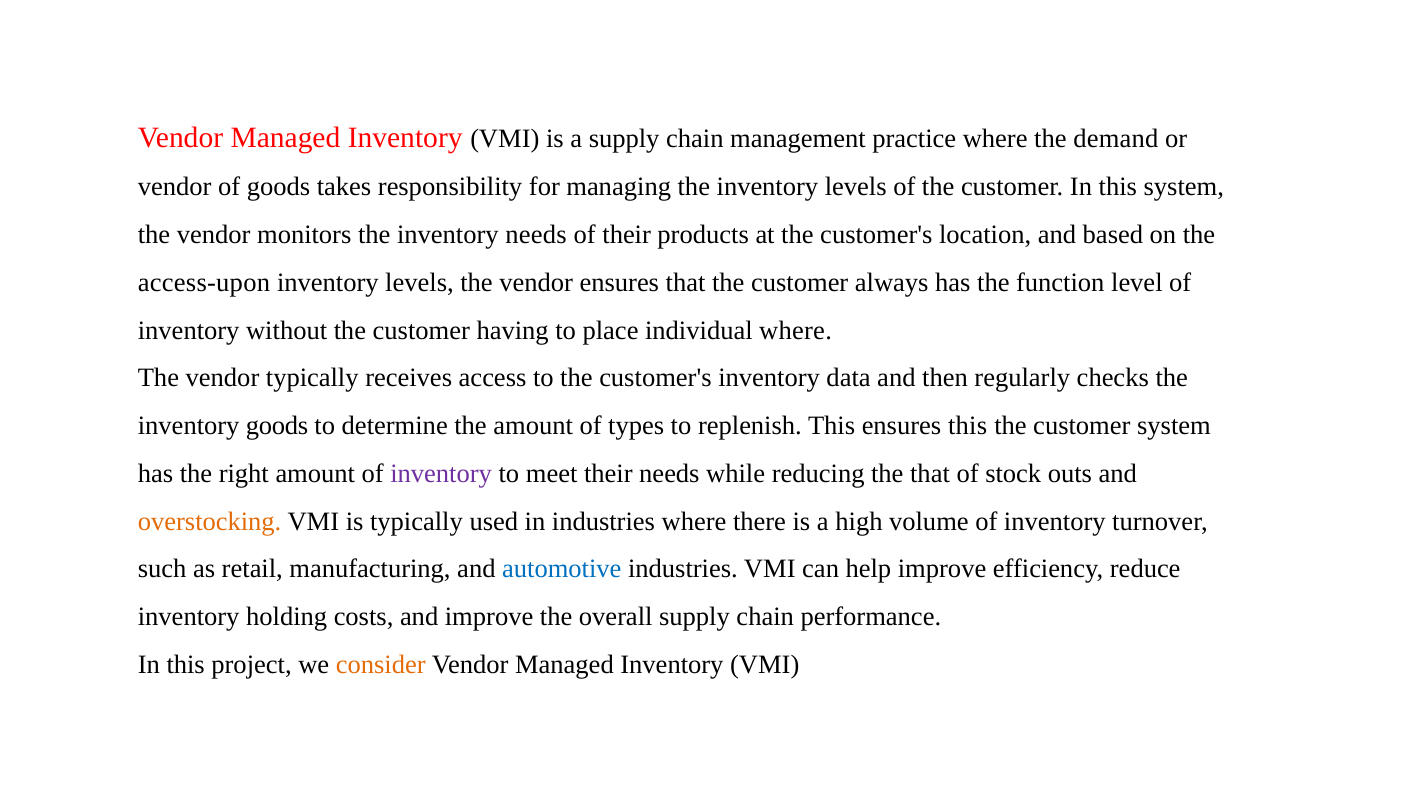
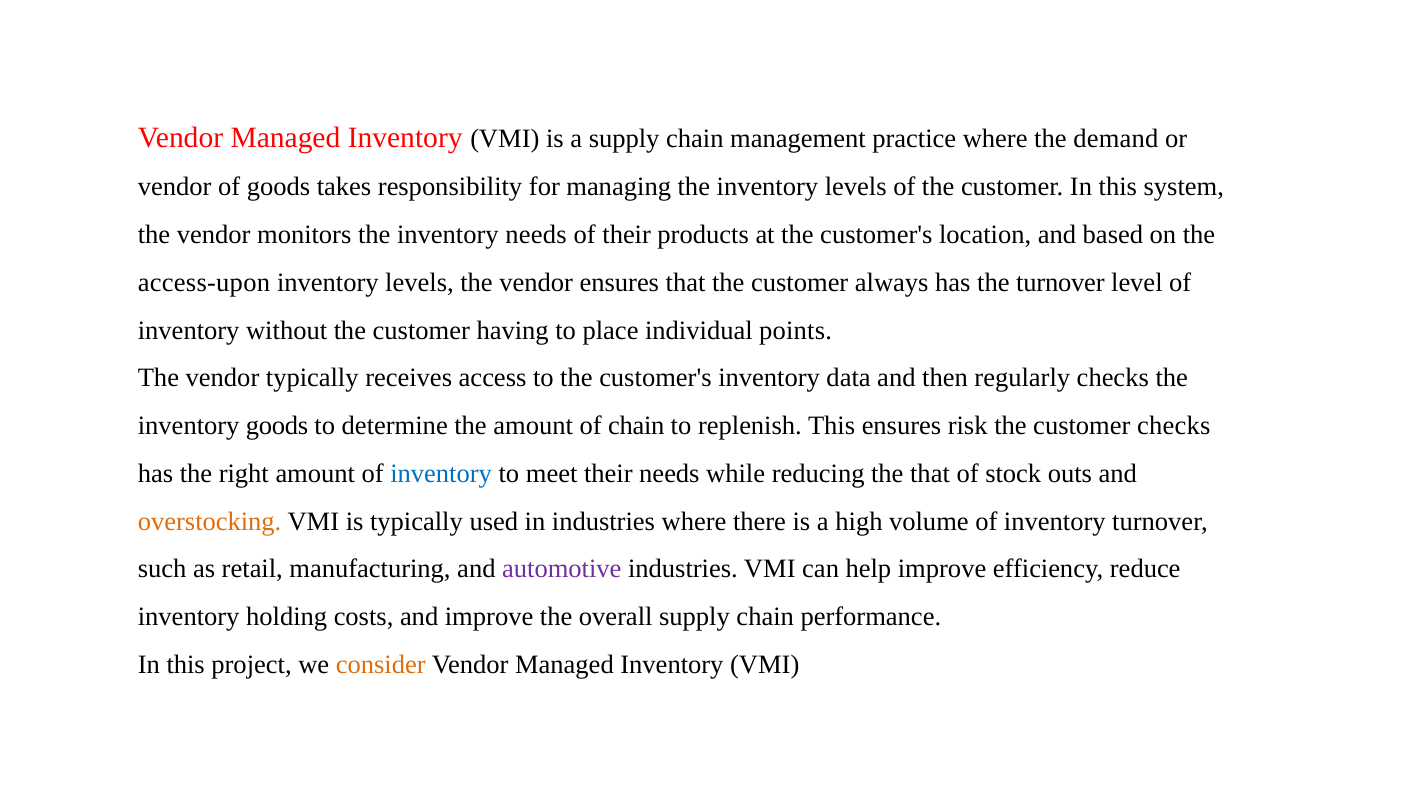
the function: function -> turnover (1060, 283)
individual where: where -> points (796, 331)
of types: types -> chain (636, 426)
ensures this: this -> risk (968, 426)
customer system: system -> checks (1174, 426)
inventory colour: purple -> blue (441, 474)
automotive colour: blue -> purple (562, 569)
